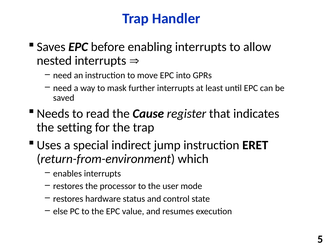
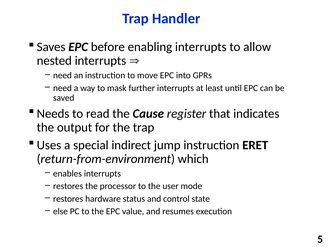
setting: setting -> output (75, 127)
